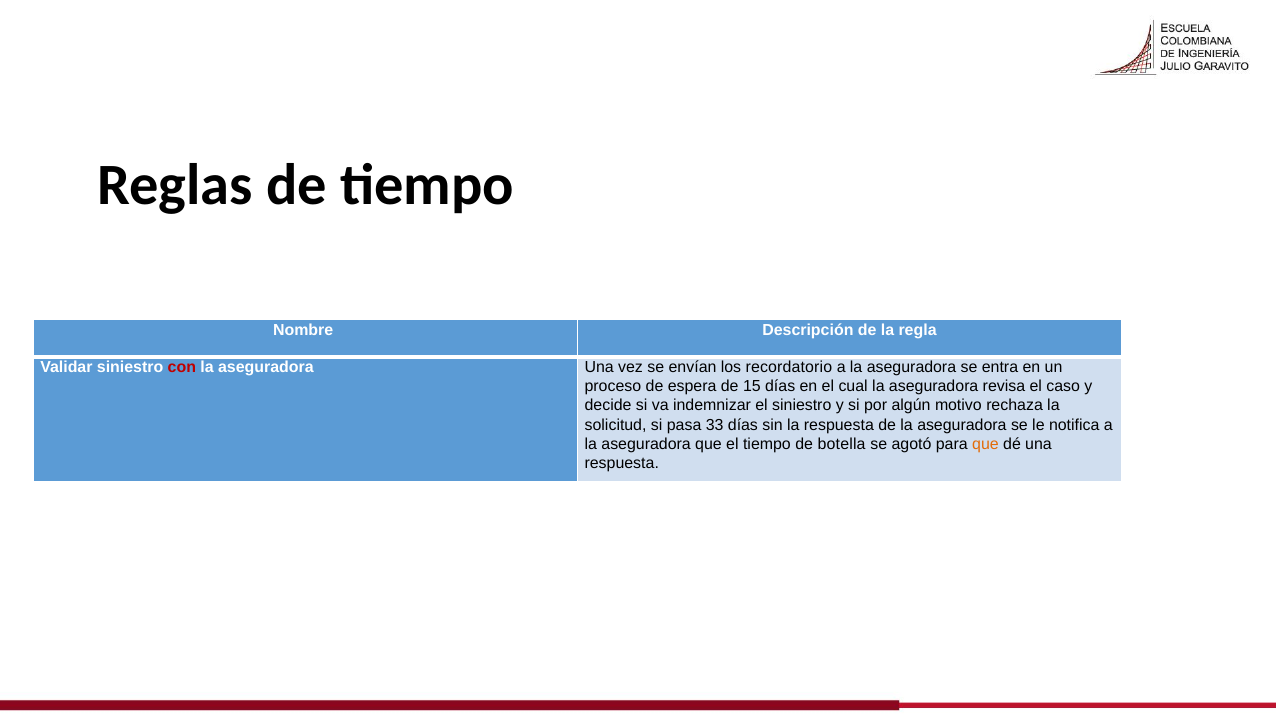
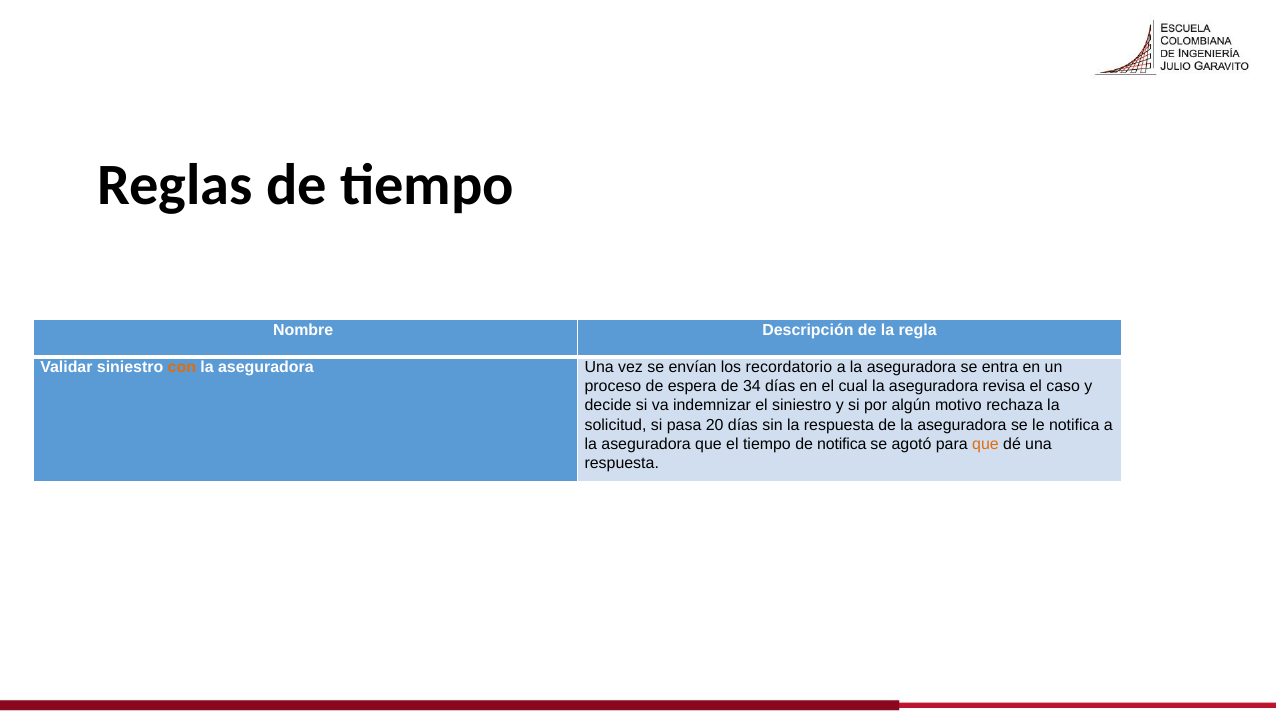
con colour: red -> orange (182, 367)
15: 15 -> 34 (752, 386)
33: 33 -> 20 (715, 425)
de botella: botella -> notifica (842, 444)
